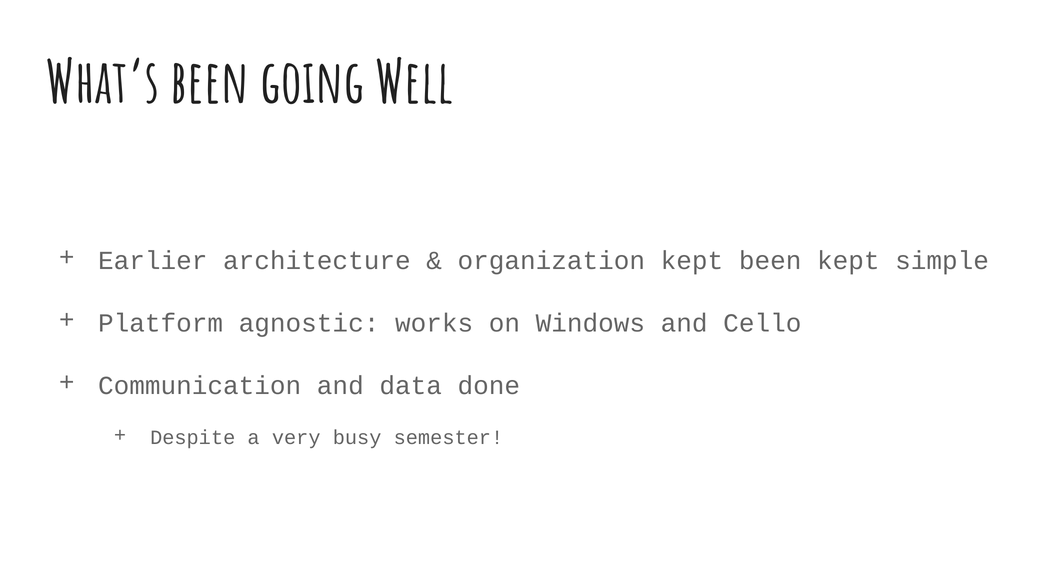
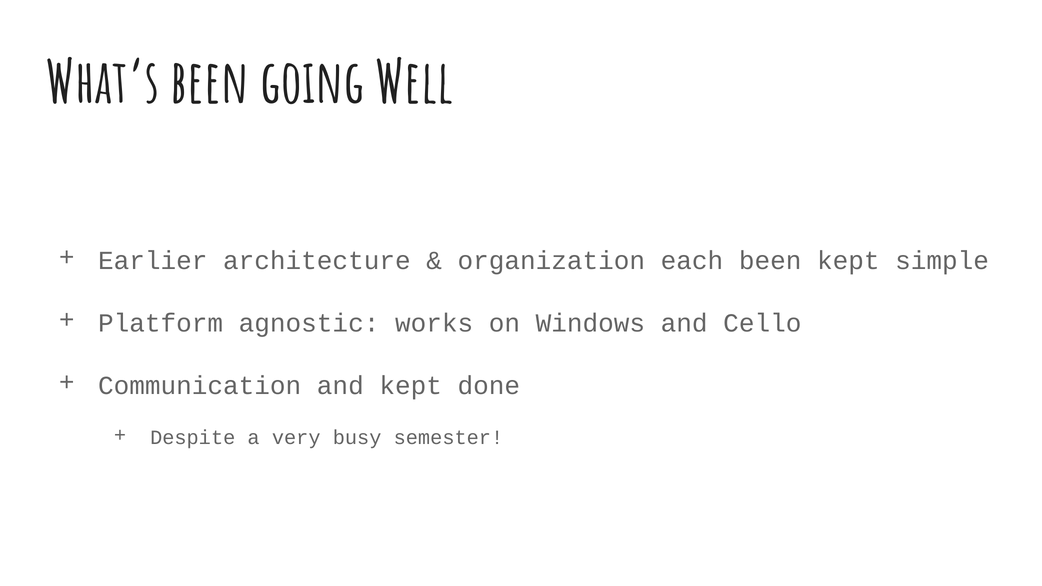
organization kept: kept -> each (692, 261)
and data: data -> kept (411, 386)
